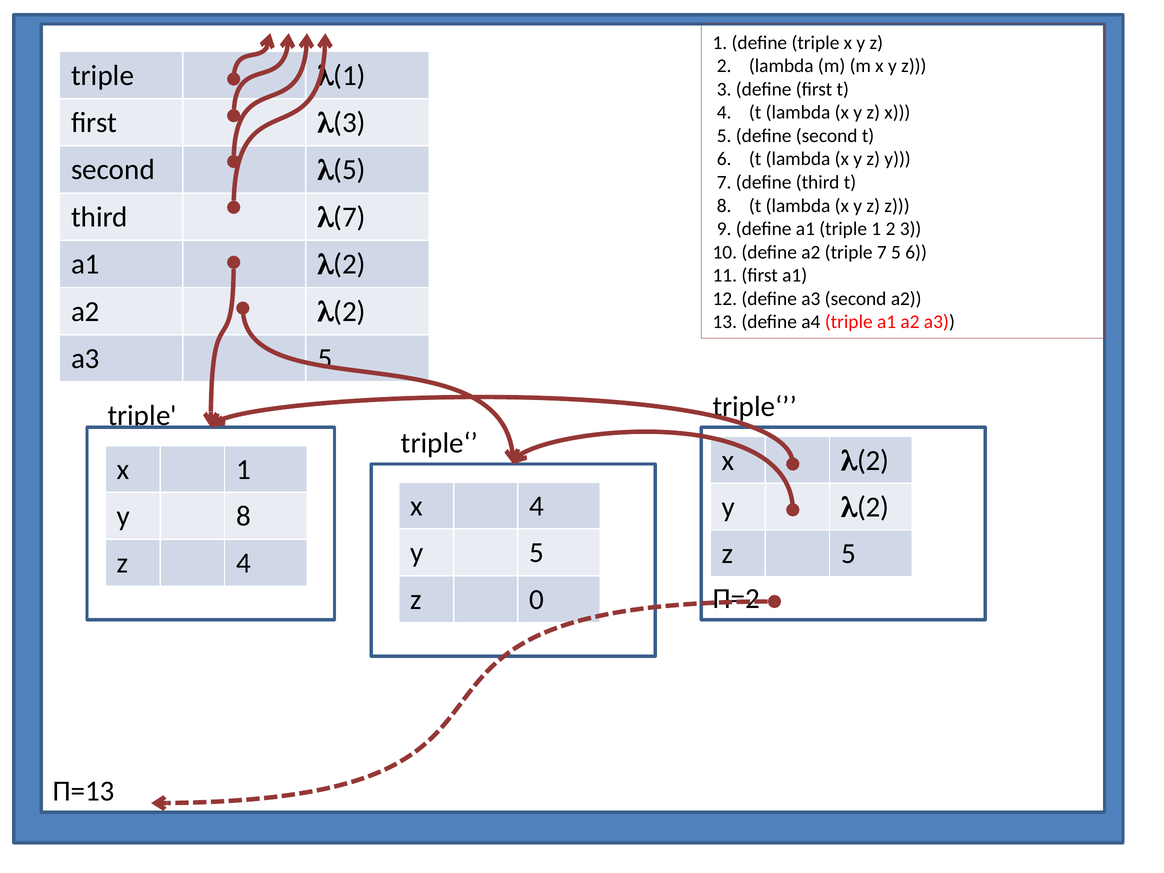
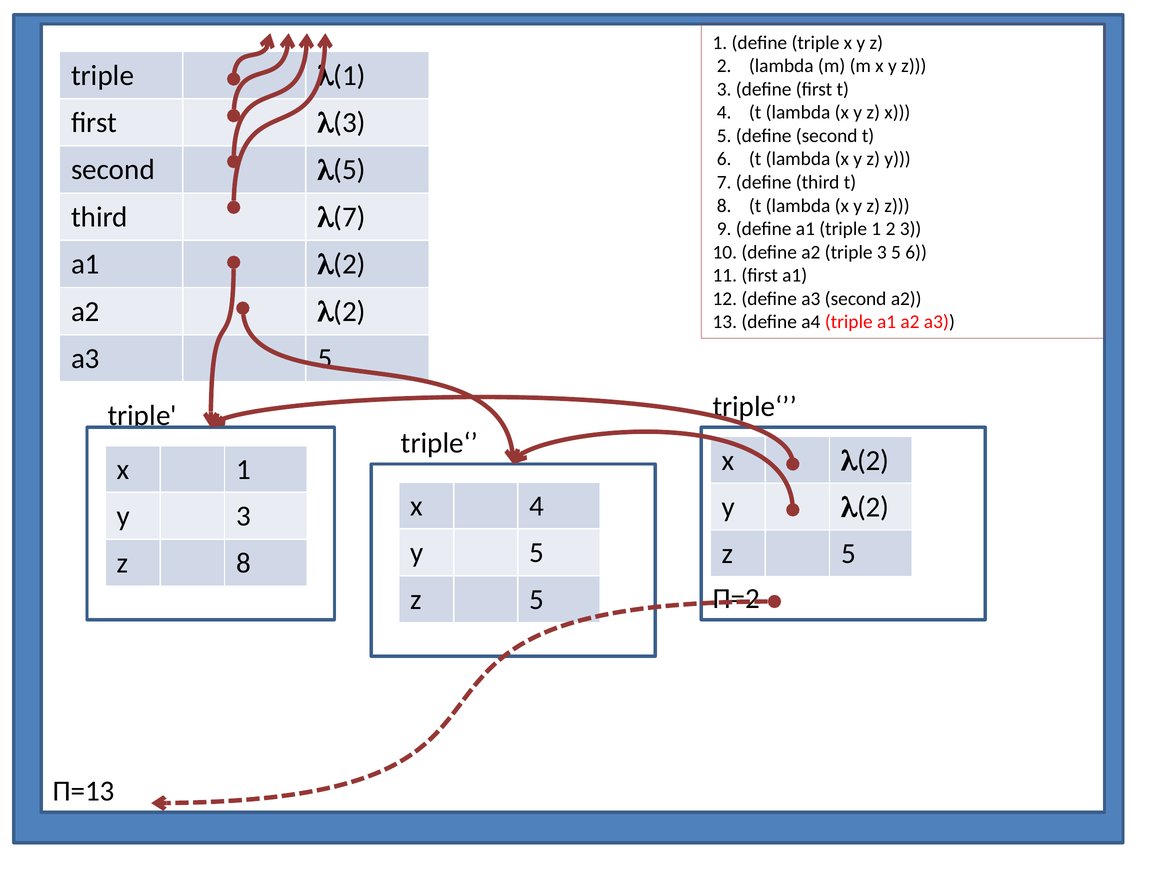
triple 7: 7 -> 3 (882, 252)
y 8: 8 -> 3 (244, 516)
z 4: 4 -> 8 (244, 563)
0: 0 -> 5 (537, 600)
